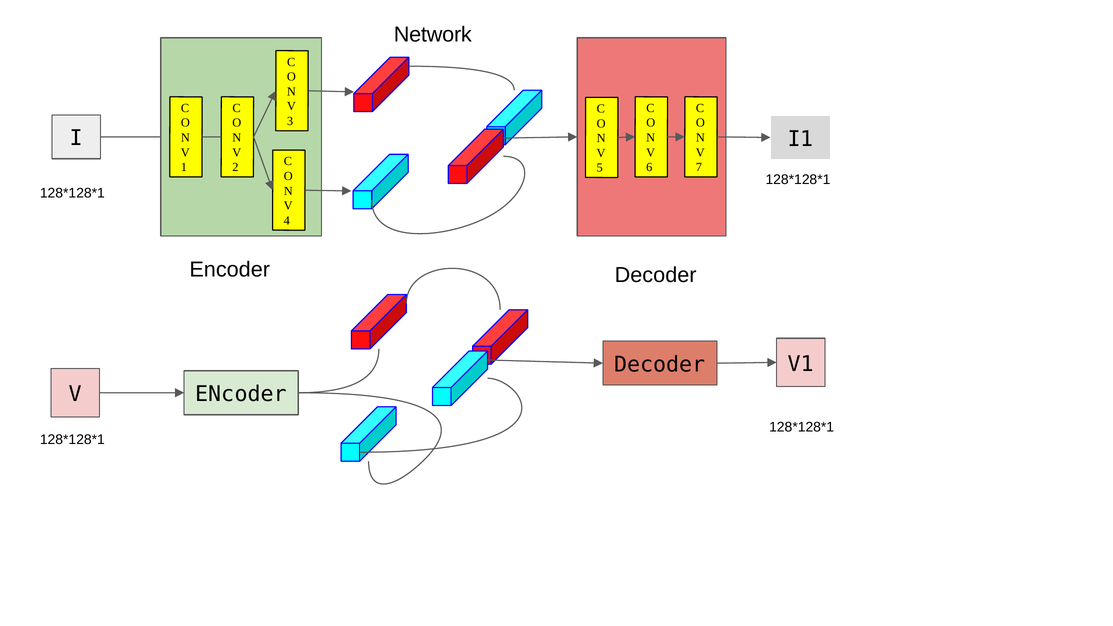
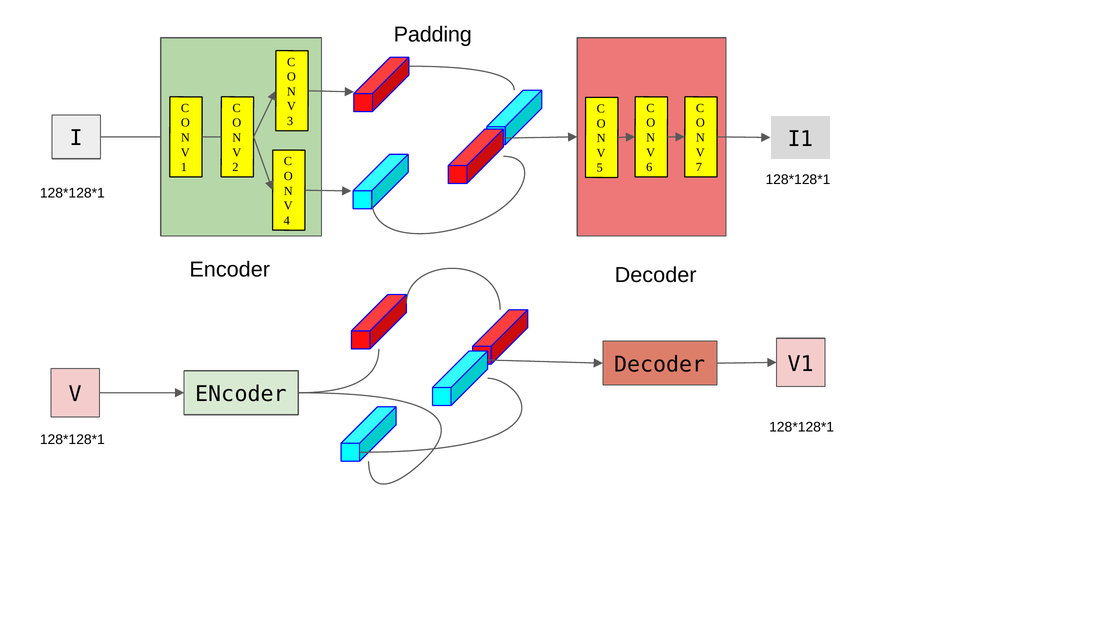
Network: Network -> Padding (433, 35)
